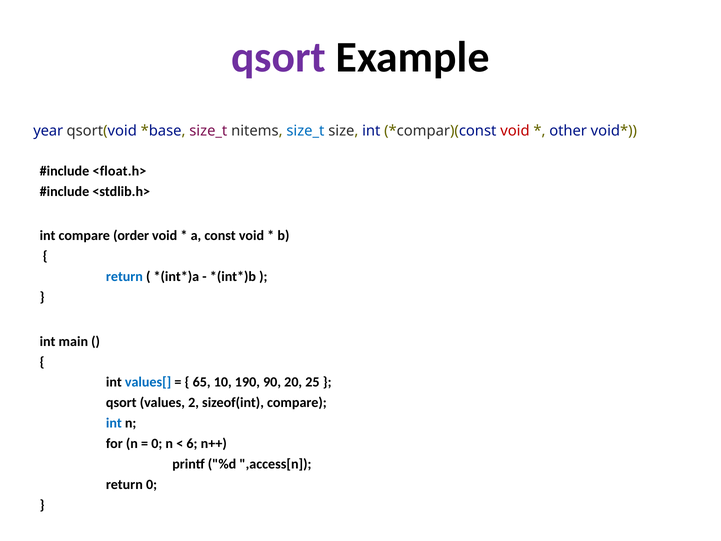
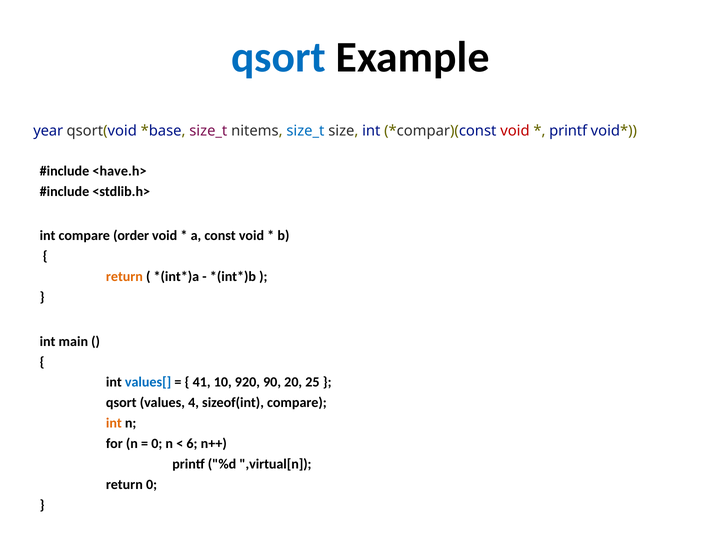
qsort colour: purple -> blue (278, 57)
other: other -> printf (568, 131)
<float.h>: <float.h> -> <have.h> (120, 171)
return colour: blue -> orange (124, 277)
65: 65 -> 41 (202, 382)
190: 190 -> 920 (247, 382)
2: 2 -> 4 (194, 403)
int colour: blue -> orange (114, 423)
,access[n: ,access[n -> ,virtual[n (275, 464)
